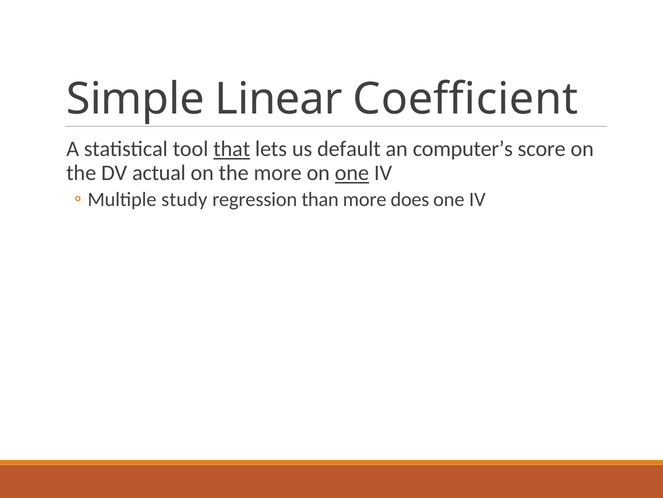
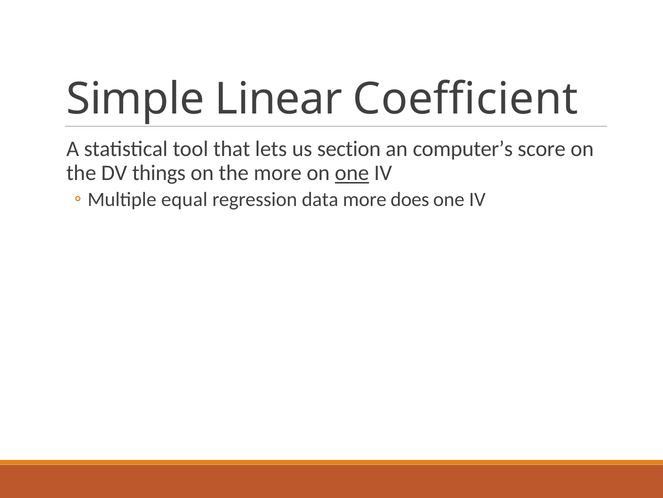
that underline: present -> none (232, 149)
default: default -> section (349, 149)
actual: actual -> things (159, 173)
study: study -> equal (184, 199)
than: than -> data (320, 199)
